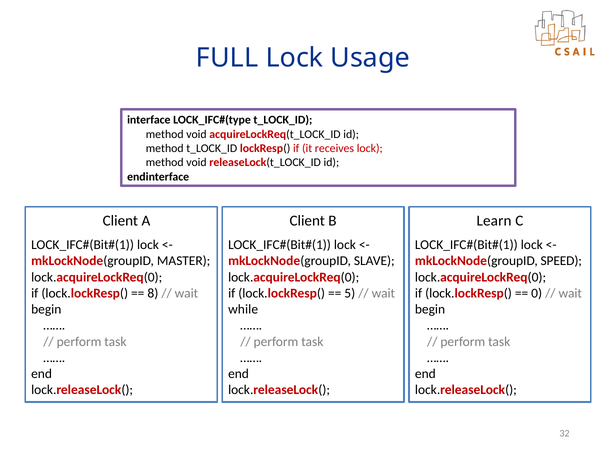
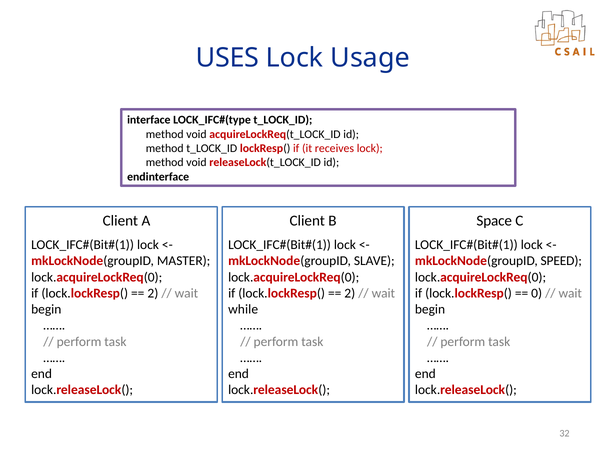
FULL: FULL -> USES (227, 58)
Learn: Learn -> Space (494, 221)
8: 8 -> 2 (153, 294)
5: 5 -> 2 (350, 294)
